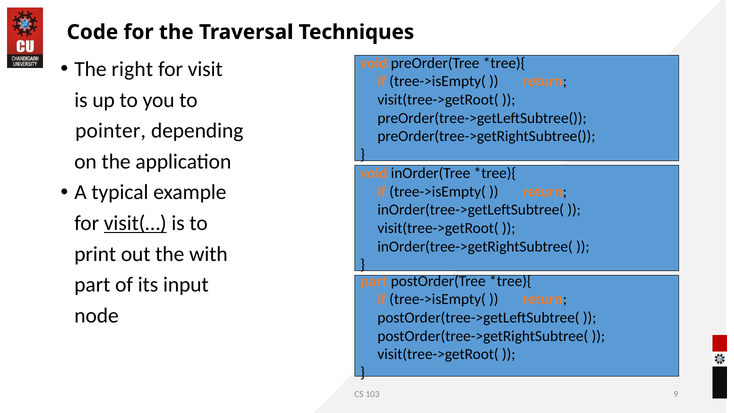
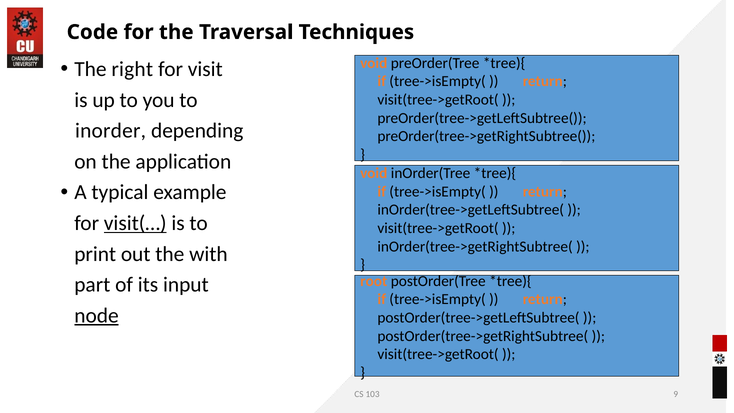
pointer: pointer -> inorder (111, 131)
part: part -> root (374, 281)
node underline: none -> present (96, 315)
